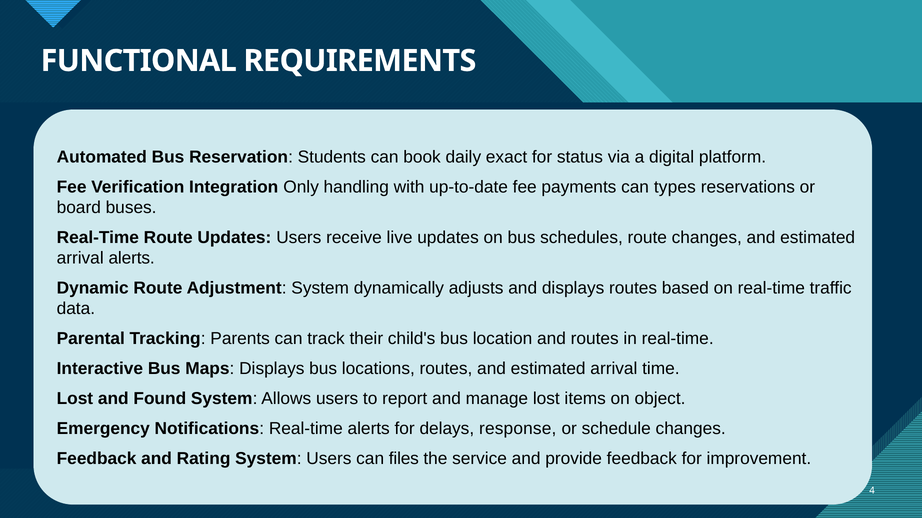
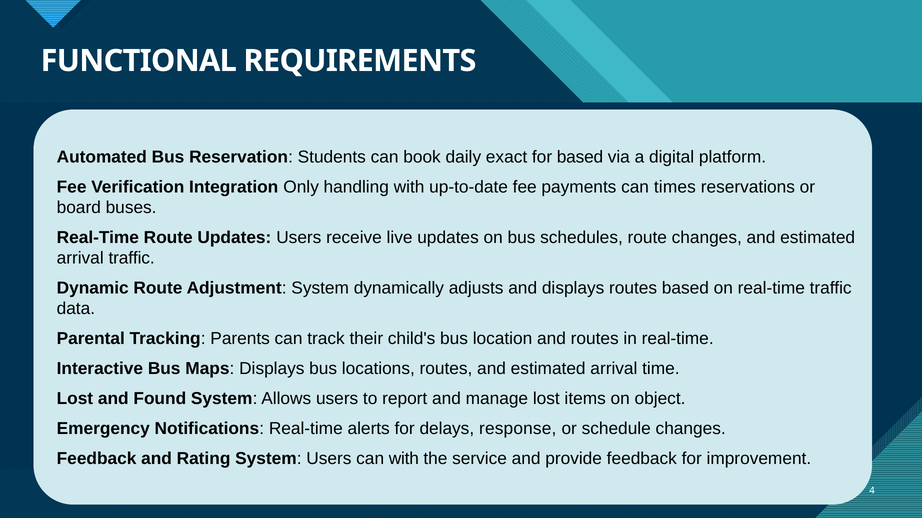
for status: status -> based (580, 157)
types: types -> times (675, 187)
arrival alerts: alerts -> traffic (132, 258)
can files: files -> with (404, 459)
